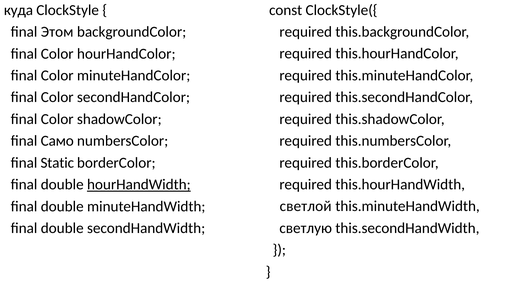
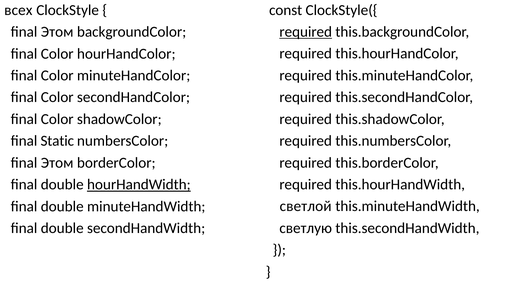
куда: куда -> всех (18, 10)
required underline: none -> present (306, 32)
Само: Само -> Static (57, 141)
Static: Static -> Этом (57, 162)
